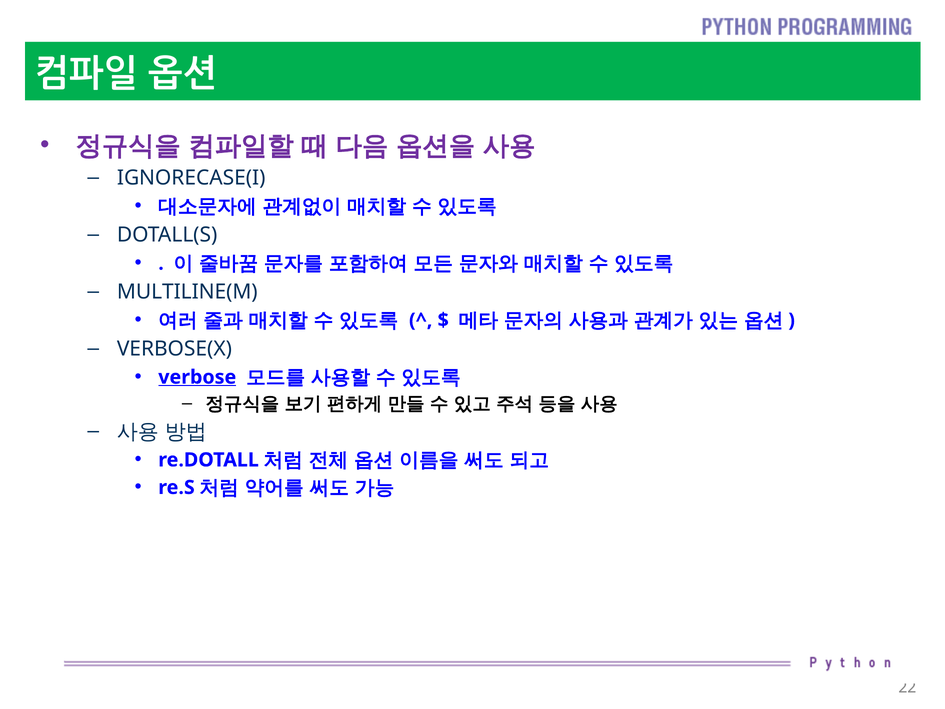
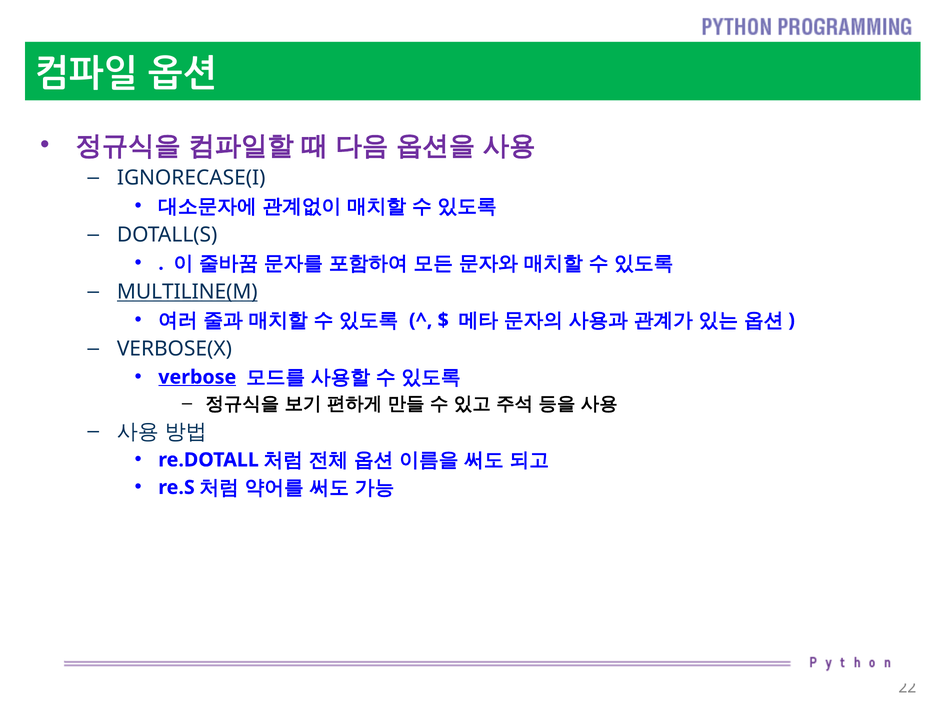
MULTILINE(M underline: none -> present (187, 292)
